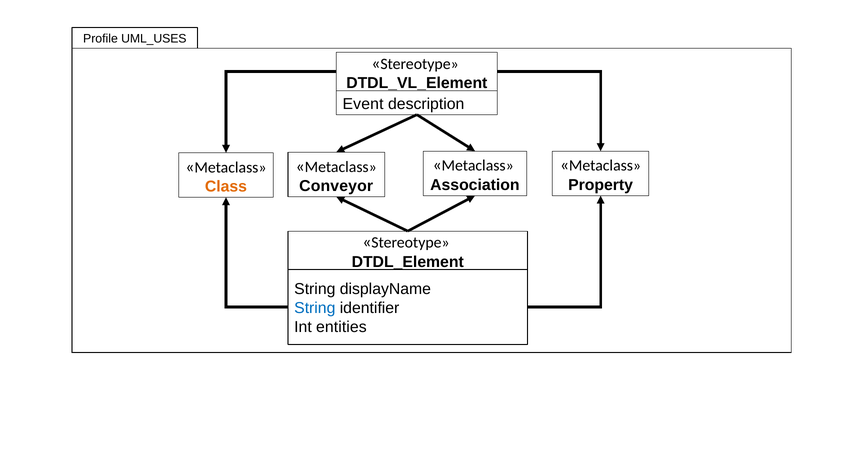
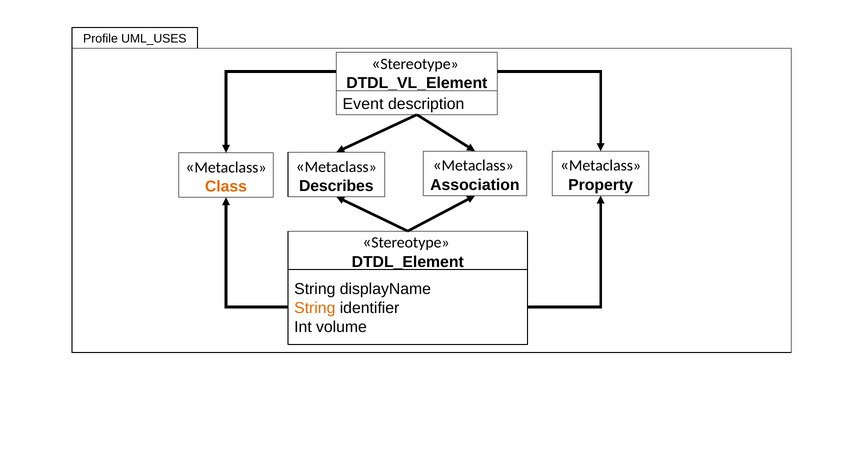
Conveyor: Conveyor -> Describes (336, 186)
String colour: blue -> orange (315, 308)
entities: entities -> volume (341, 327)
